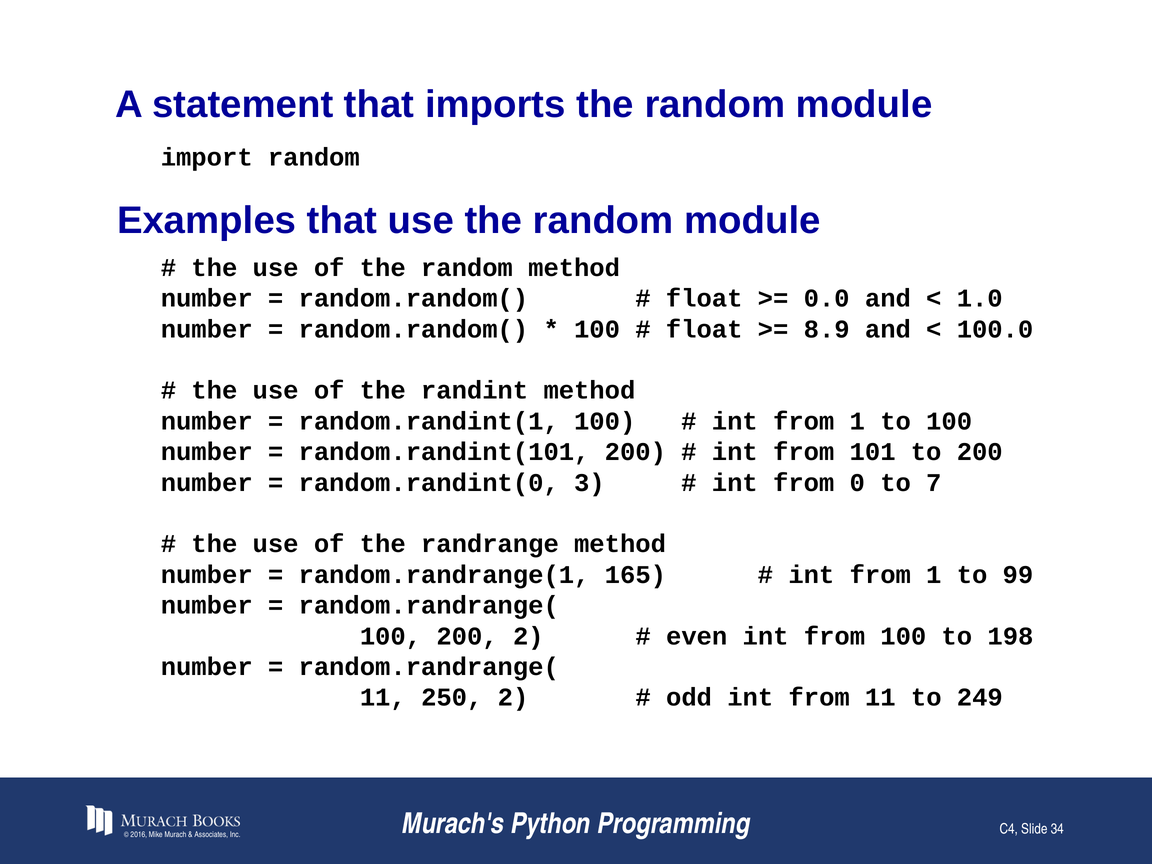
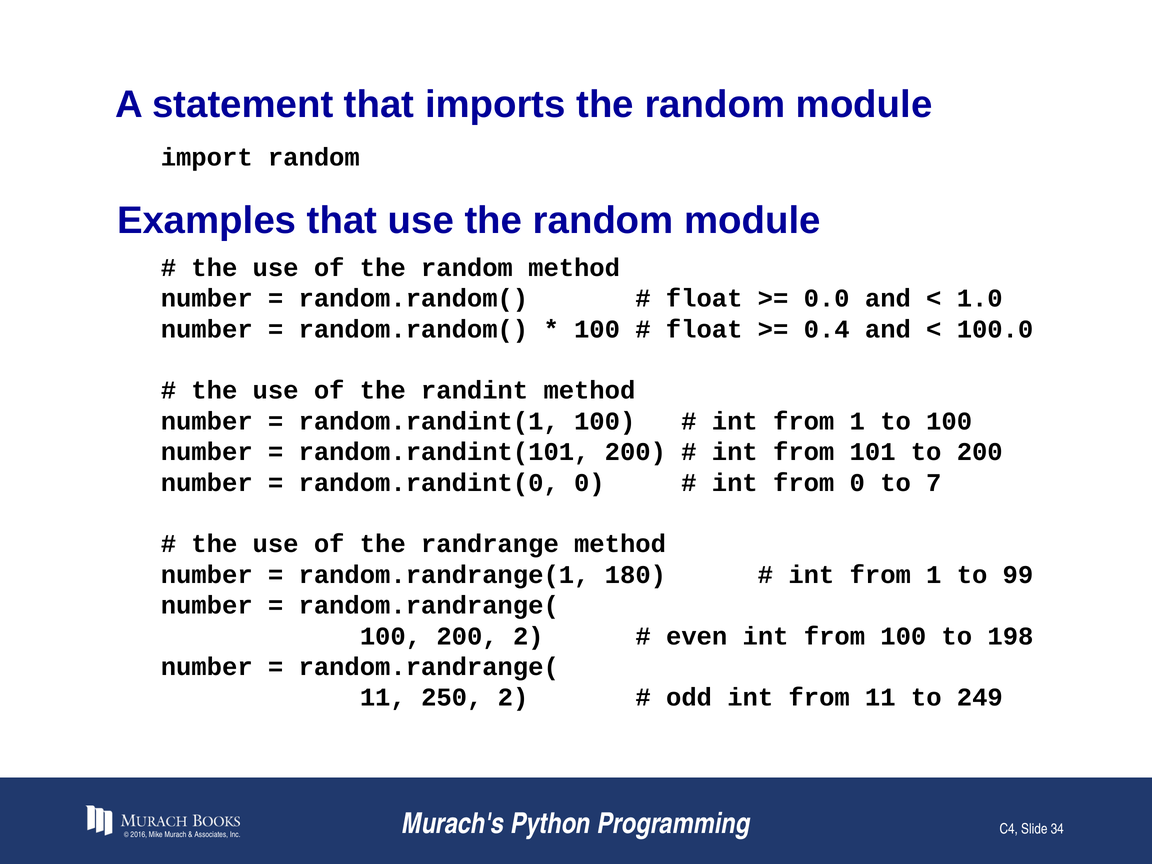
8.9: 8.9 -> 0.4 (827, 329)
random.randint(0 3: 3 -> 0 (589, 483)
165: 165 -> 180 (635, 575)
